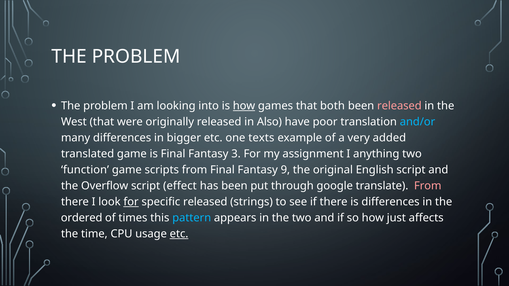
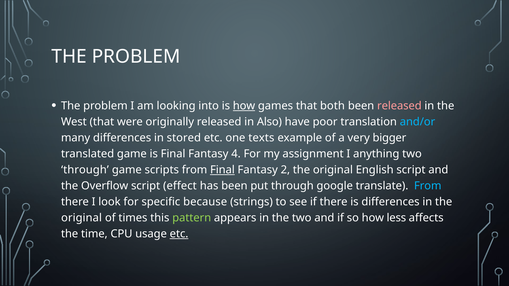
bigger: bigger -> stored (184, 138)
added: added -> bigger (389, 138)
3: 3 -> 4 (236, 154)
function: function -> through (85, 170)
Final underline: none -> present (222, 170)
9: 9 -> 2 (285, 170)
From colour: pink -> light blue (428, 186)
for underline: present -> none (131, 202)
specific released: released -> because (205, 202)
ordered: ordered -> original (82, 218)
pattern colour: light blue -> light green (192, 218)
just: just -> less (396, 218)
